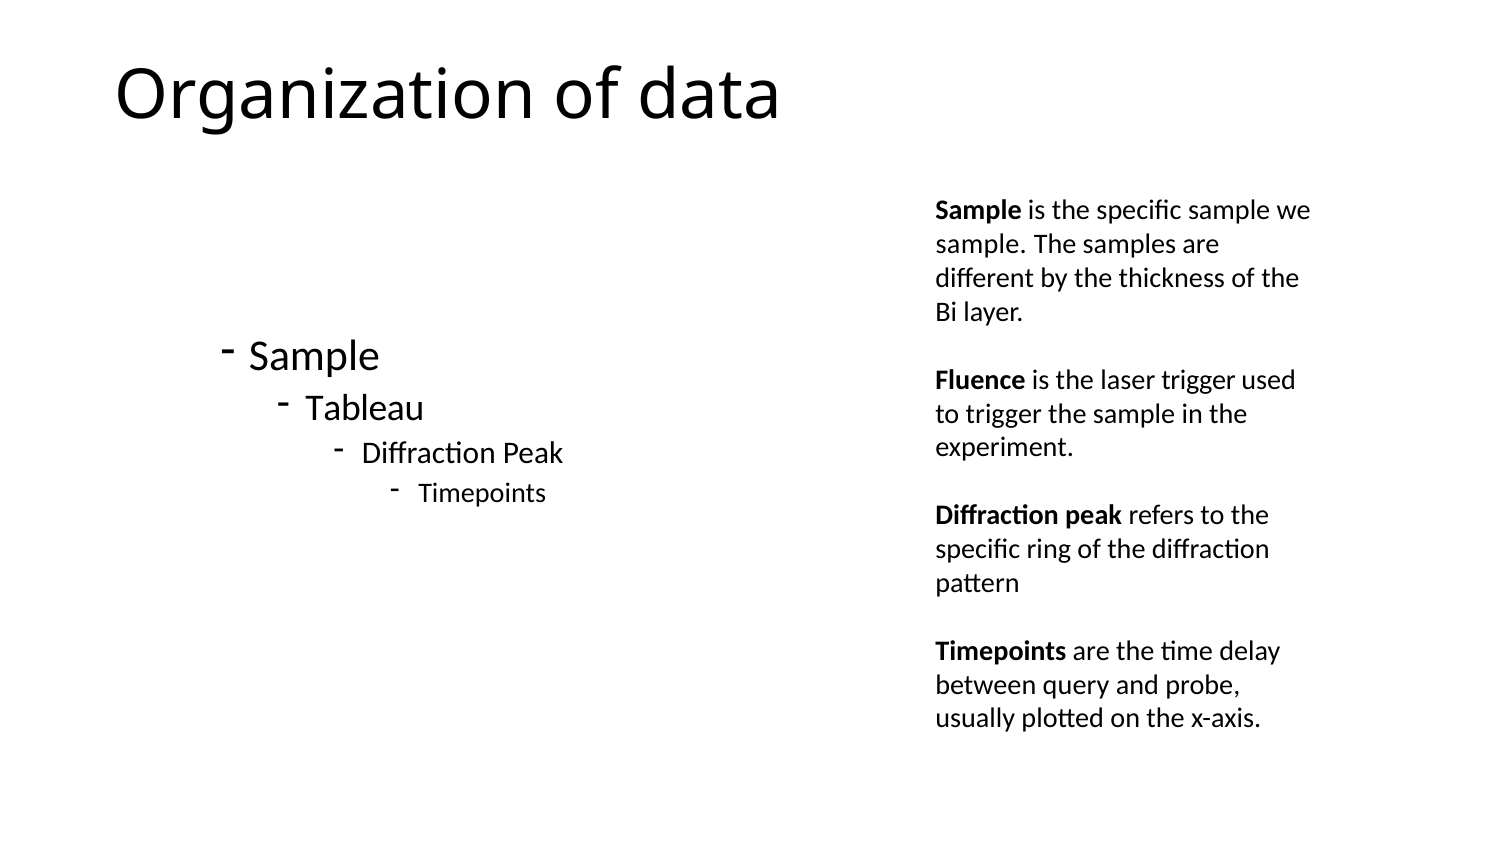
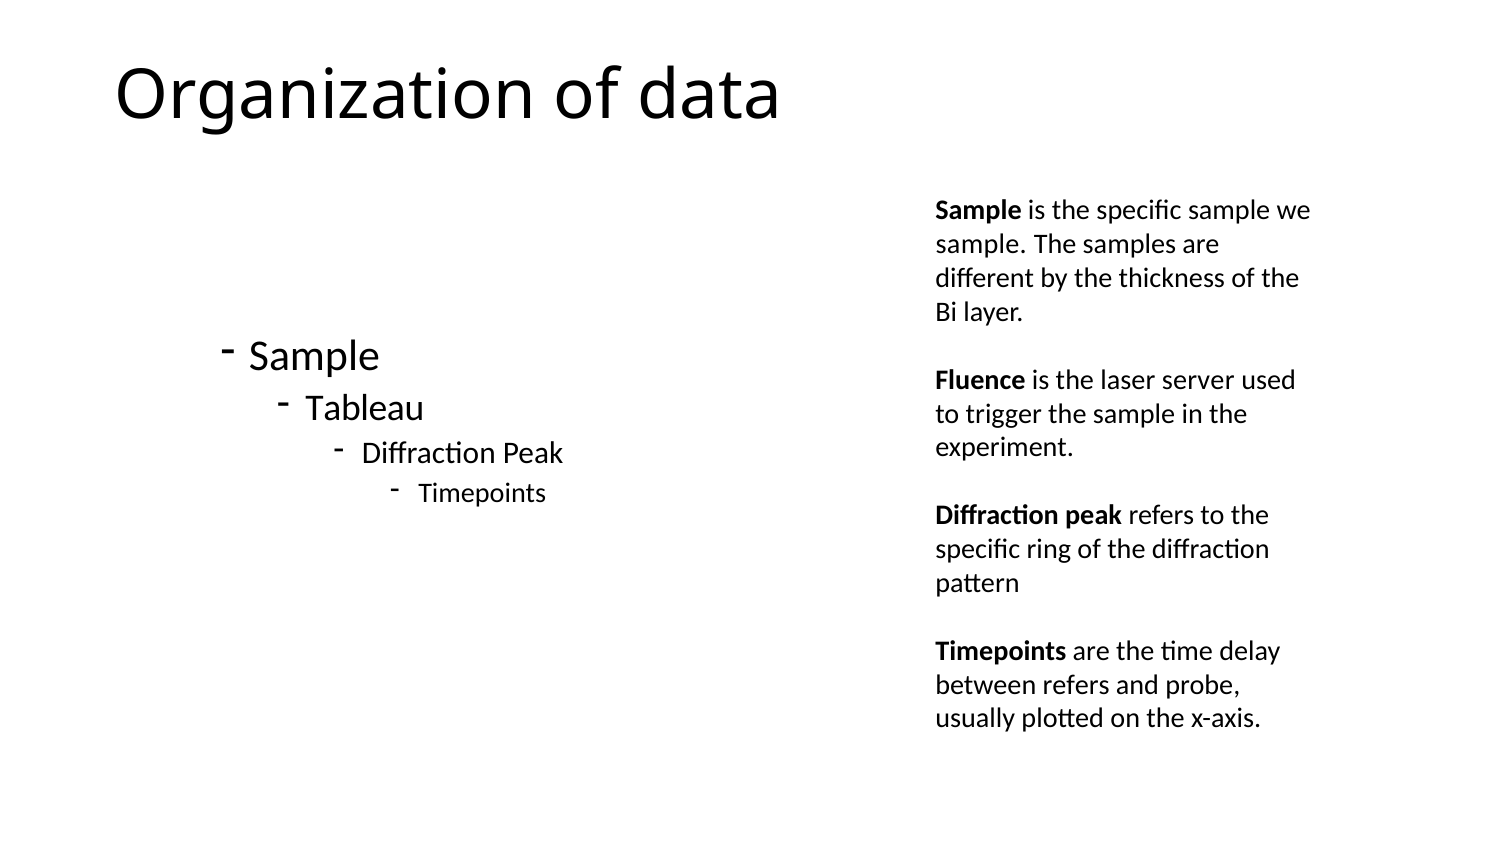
laser trigger: trigger -> server (1198, 380)
between query: query -> refers (1076, 684)
